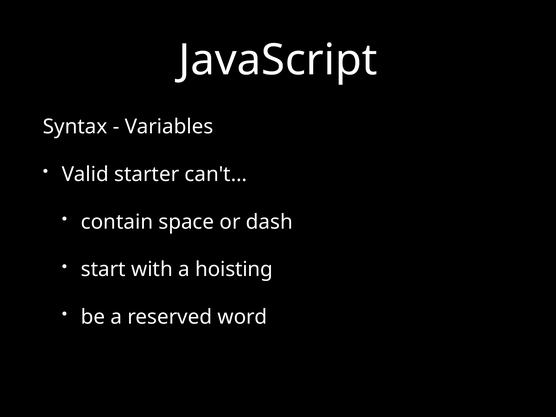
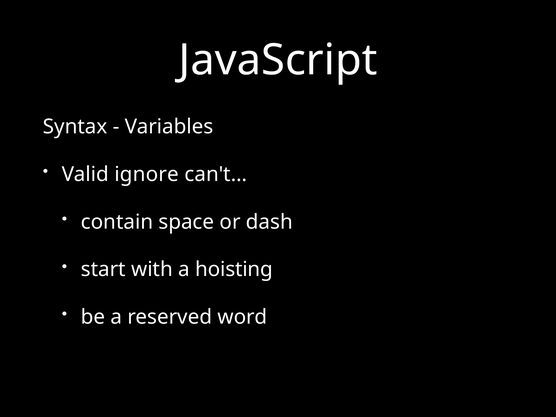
starter: starter -> ignore (147, 174)
